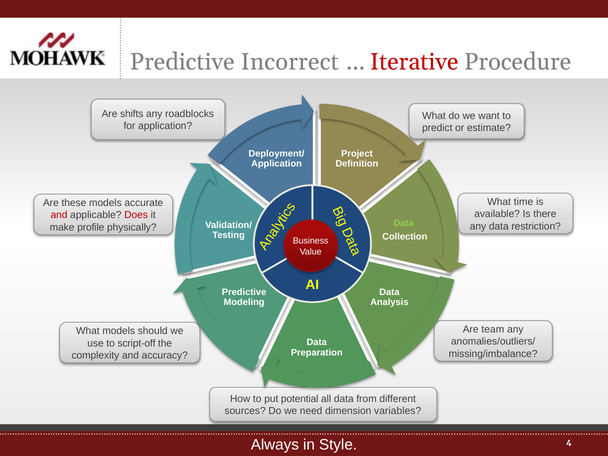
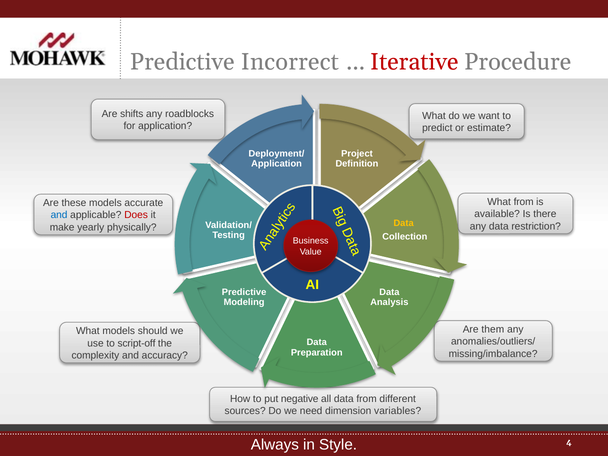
What time: time -> from (524, 202)
and colour: red -> blue (59, 215)
Data colour: light green -> yellow (404, 223)
profile: profile -> yearly (91, 227)
team: team -> them (493, 329)
potential: potential -> negative (300, 399)
